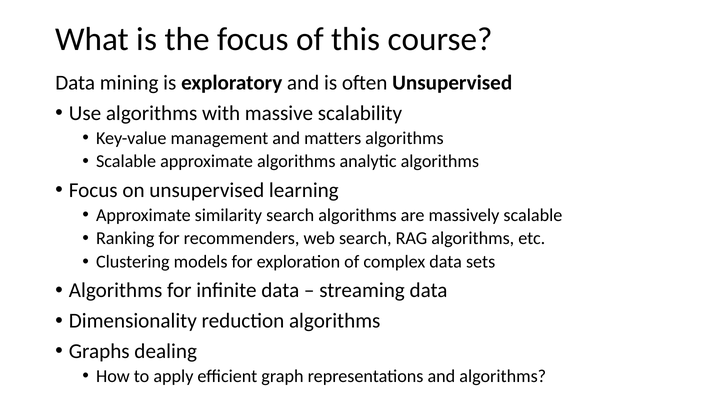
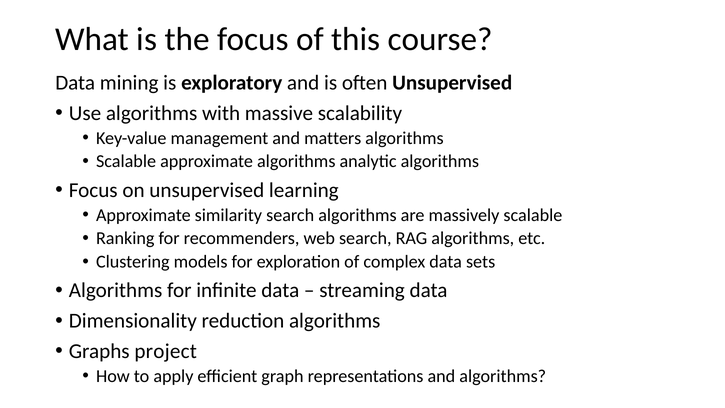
dealing: dealing -> project (166, 351)
